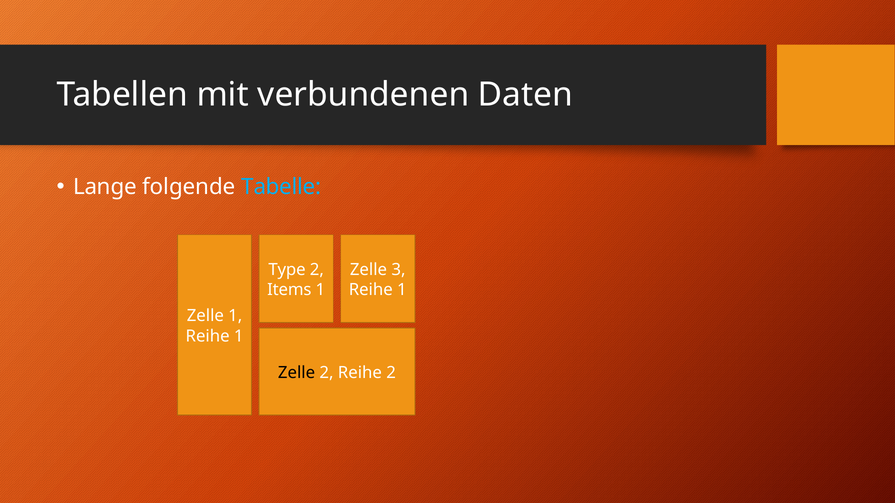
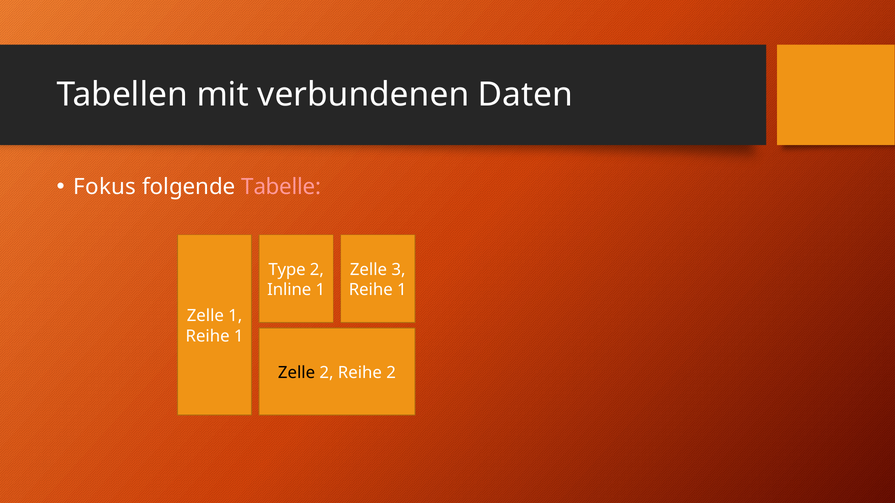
Lange: Lange -> Fokus (105, 187)
Tabelle colour: light blue -> pink (281, 187)
Items: Items -> Inline (289, 290)
